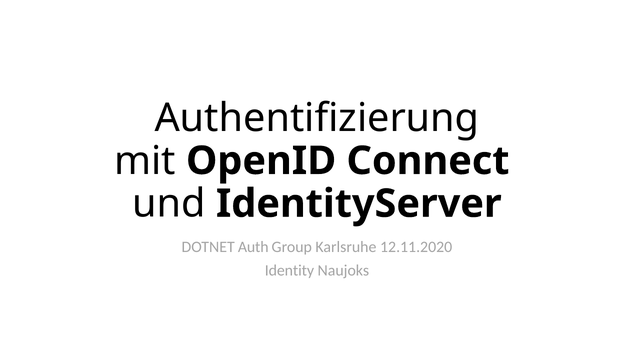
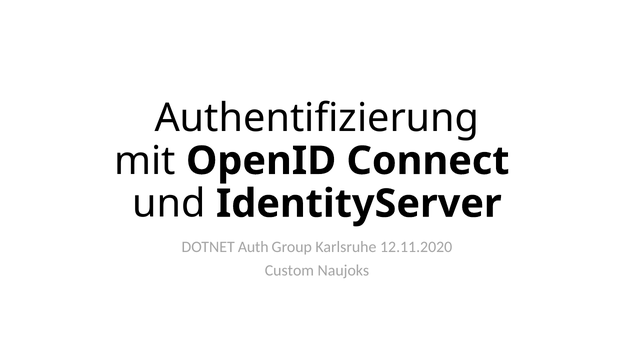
Identity: Identity -> Custom (289, 270)
